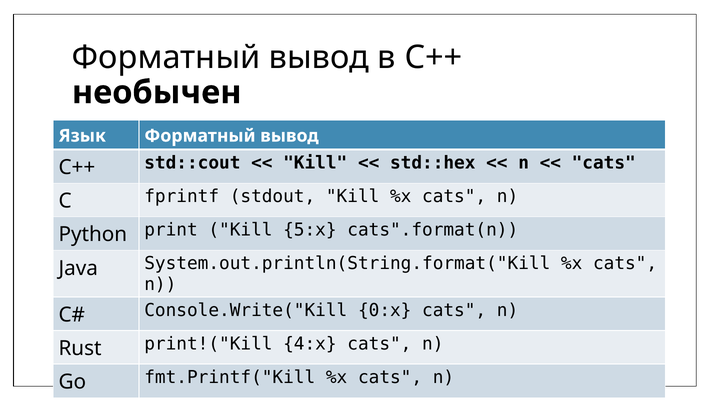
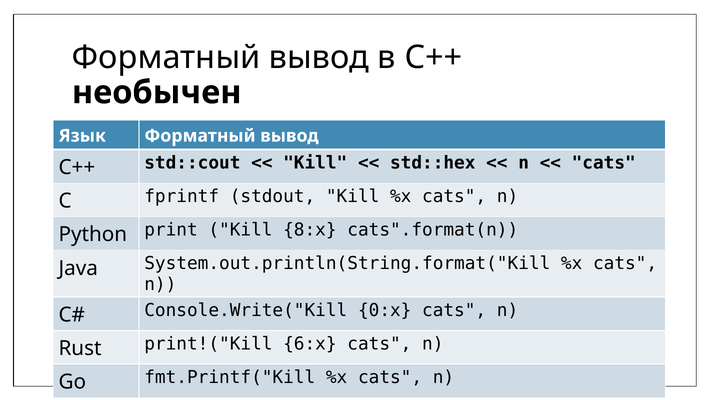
5:x: 5:x -> 8:x (310, 230)
4:x: 4:x -> 6:x (310, 343)
